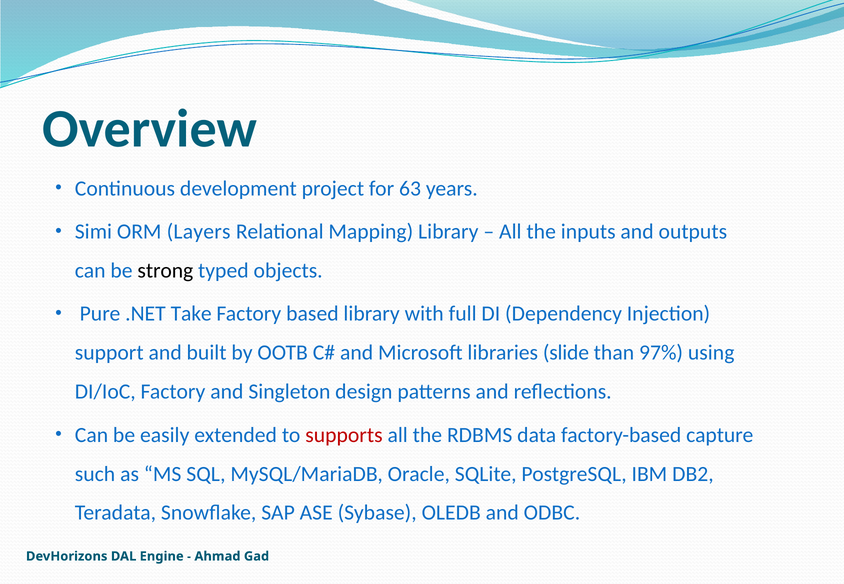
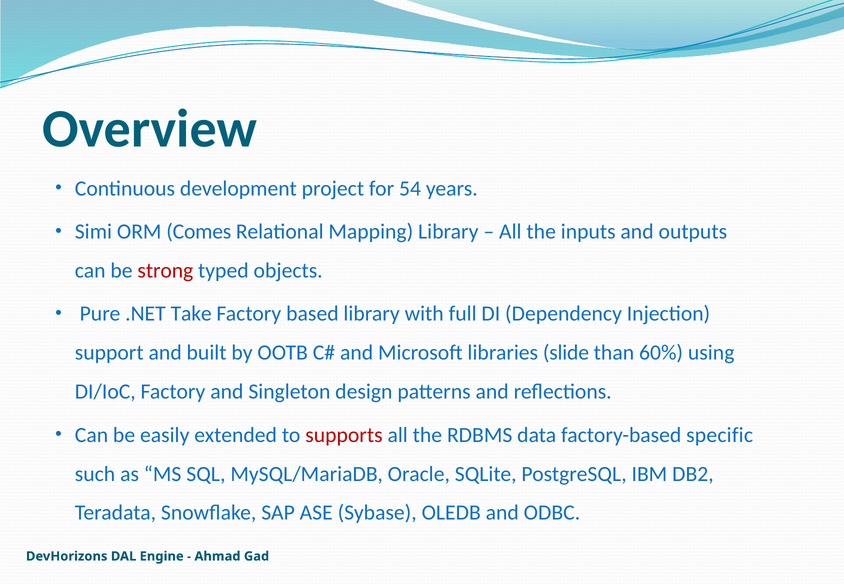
63: 63 -> 54 (410, 188)
Layers: Layers -> Comes (199, 232)
strong colour: black -> red (165, 271)
97%: 97% -> 60% (661, 353)
capture: capture -> specific (720, 435)
